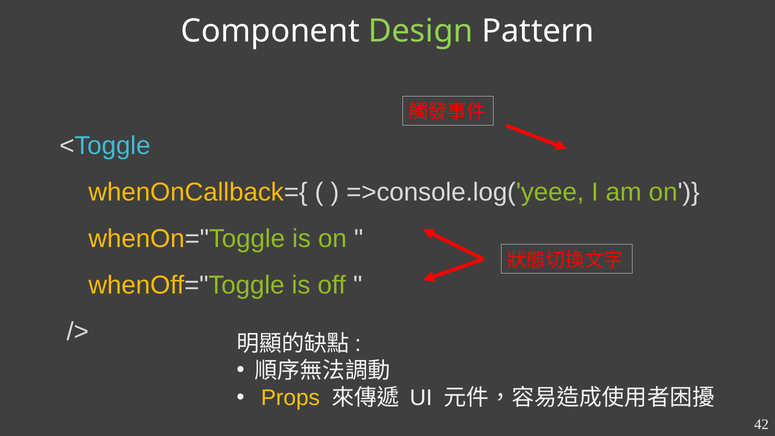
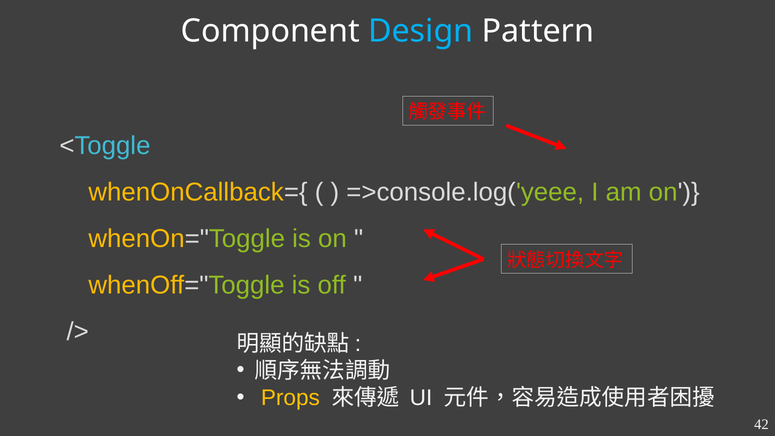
Design colour: light green -> light blue (421, 31)
